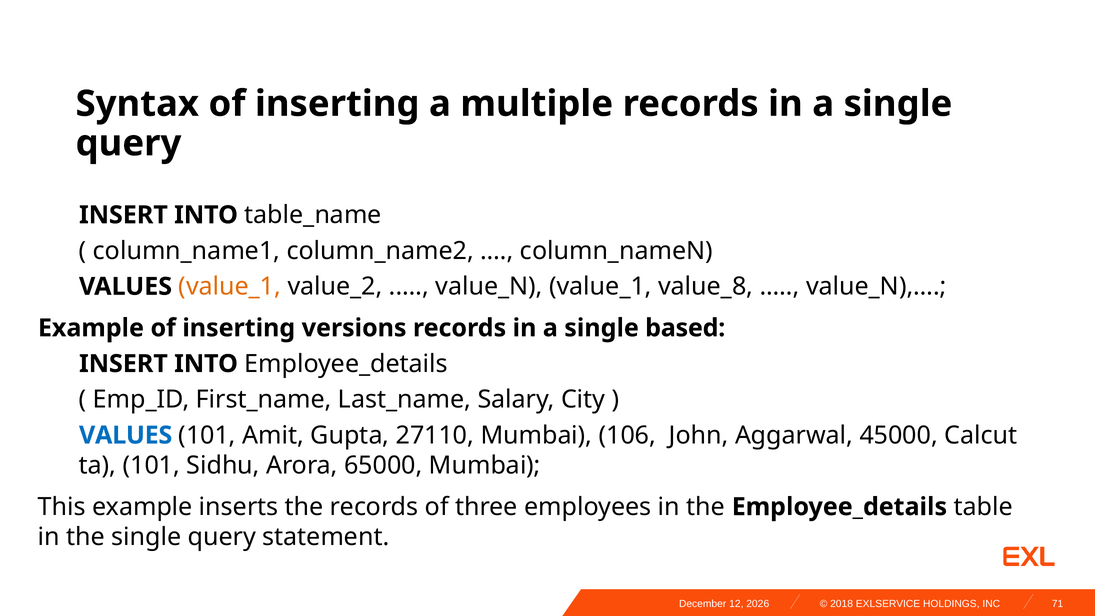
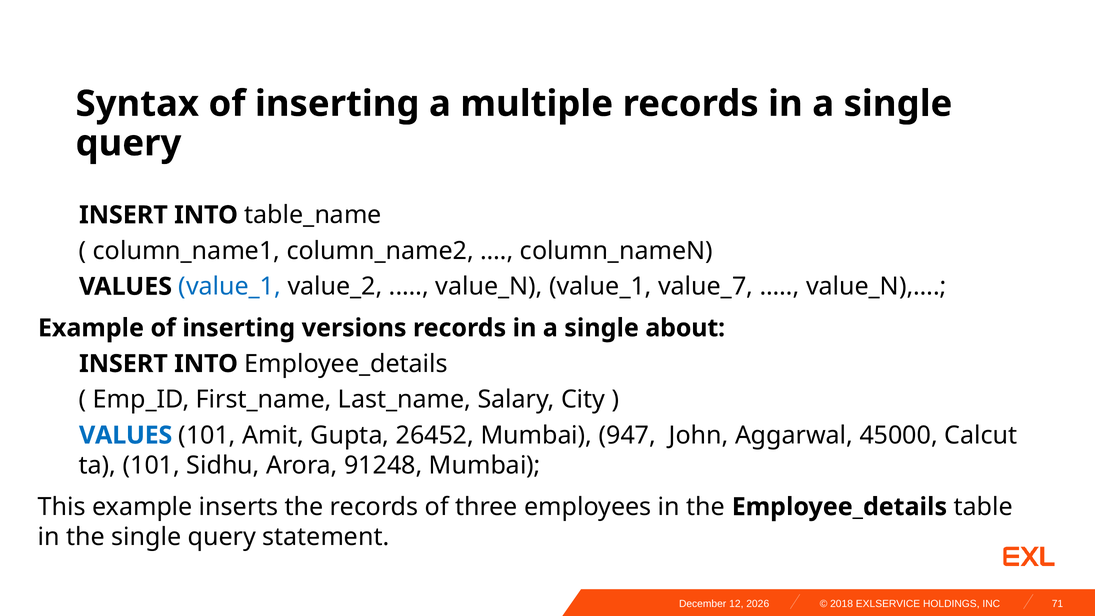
value_1 colour: orange -> blue (230, 286)
value_8: value_8 -> value_7 (706, 286)
based: based -> about (685, 328)
27110: 27110 -> 26452 (435, 435)
106: 106 -> 947 (627, 435)
65000: 65000 -> 91248 (383, 465)
